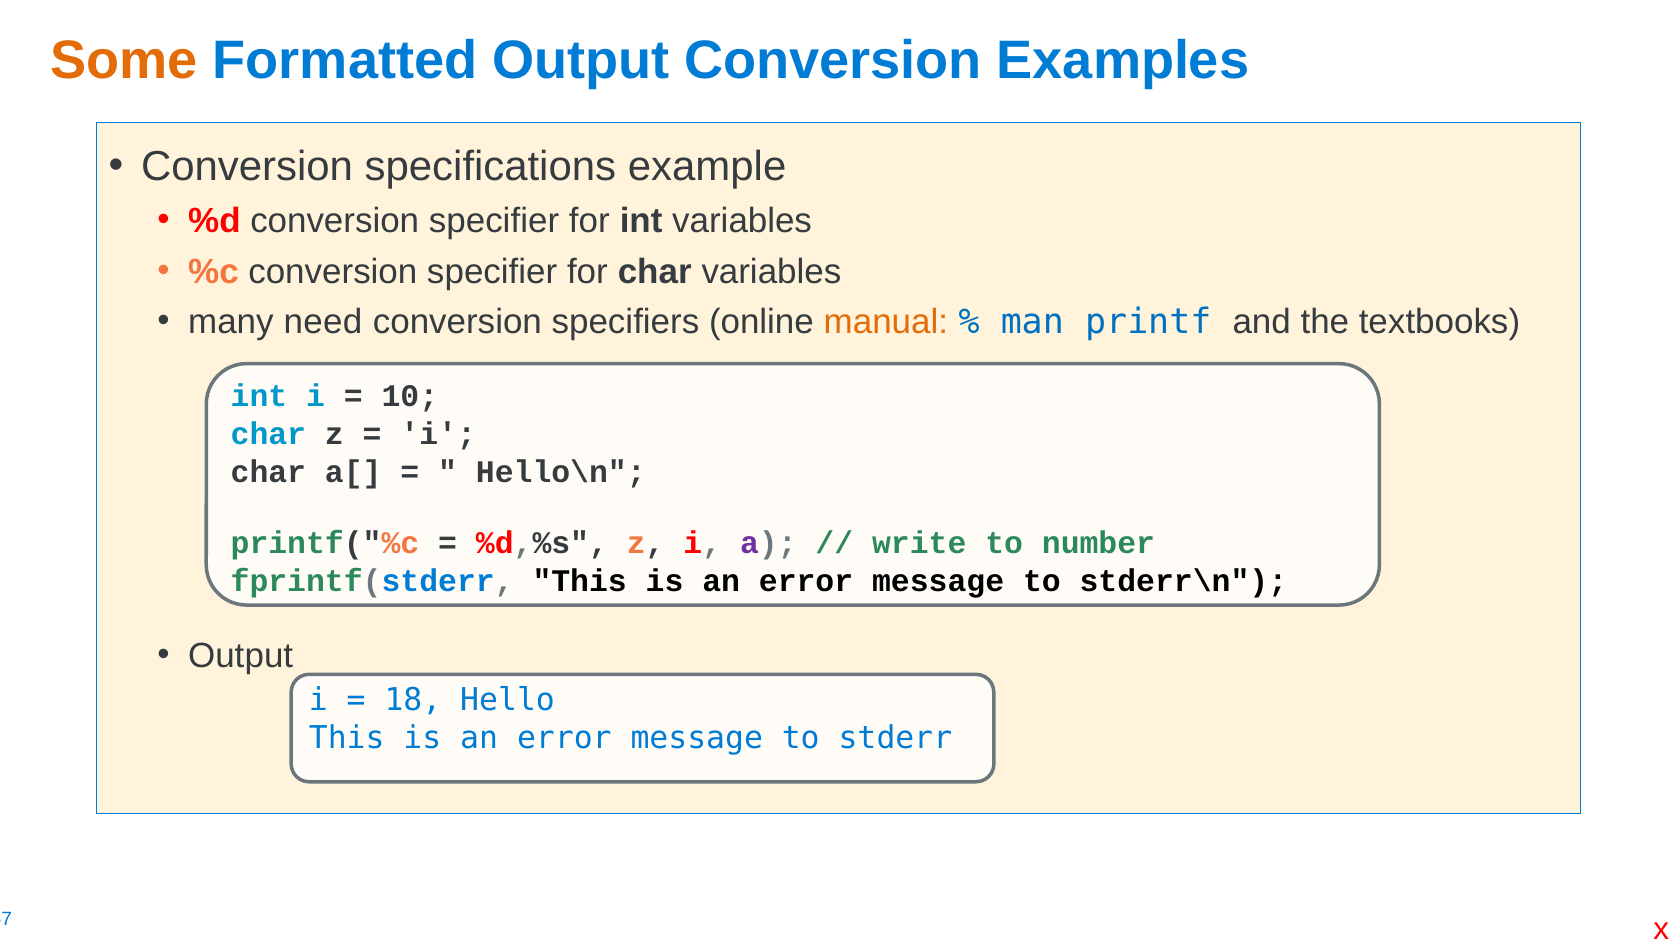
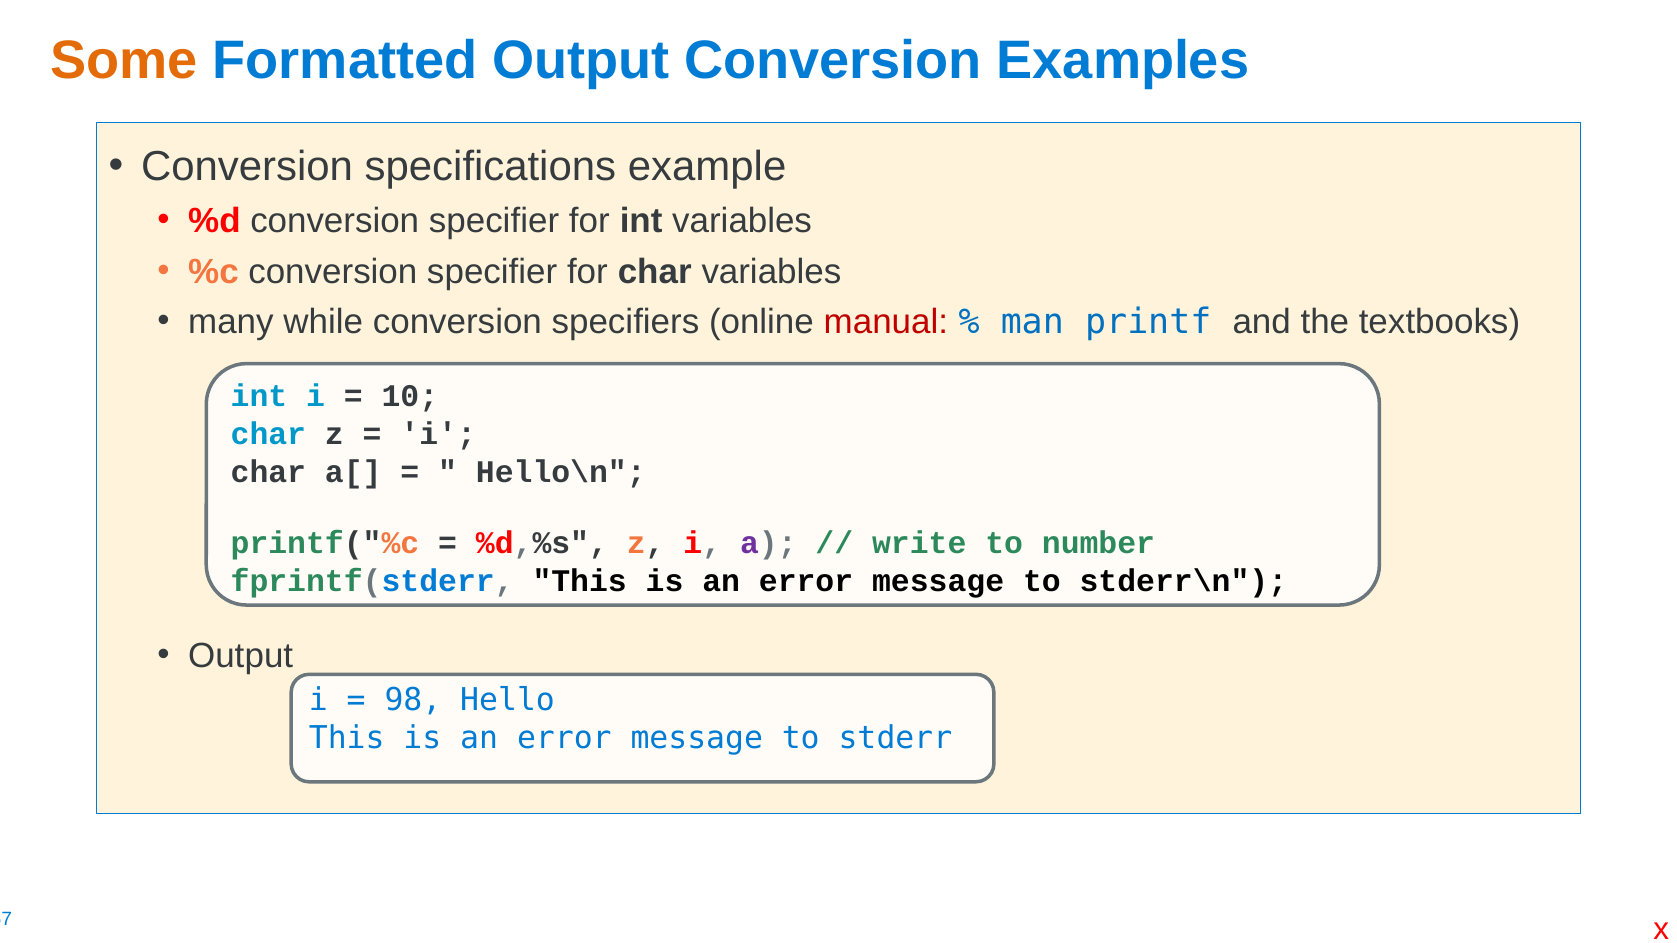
need: need -> while (323, 322)
manual colour: orange -> red (886, 322)
18: 18 -> 98 (413, 701)
